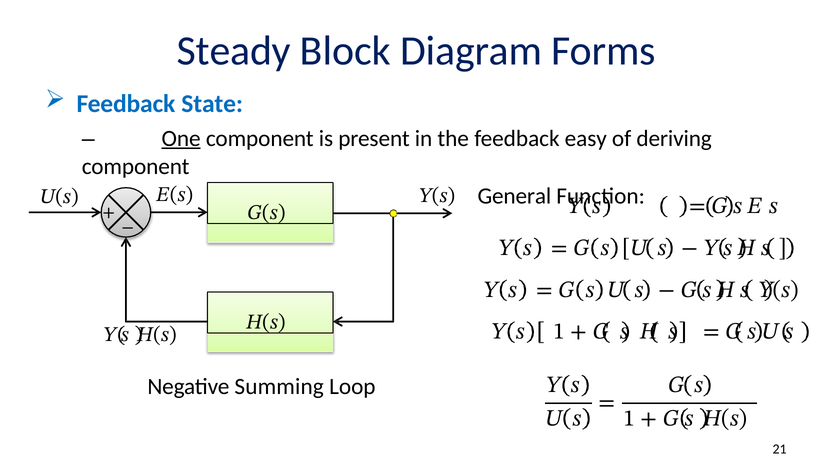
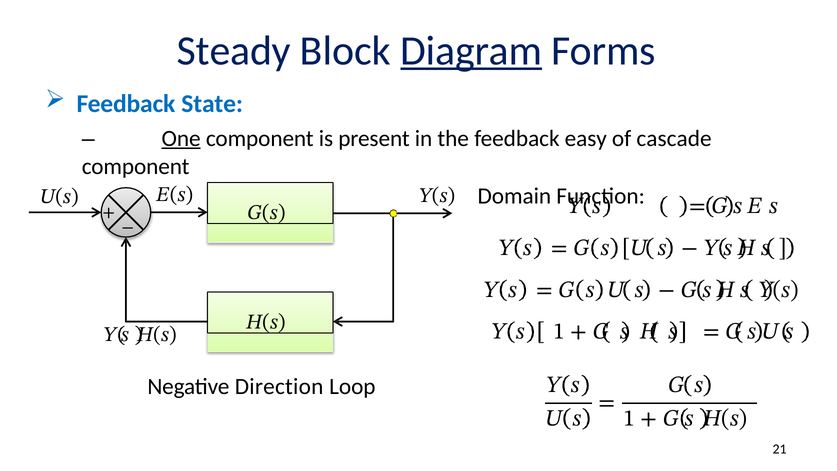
Diagram underline: none -> present (471, 51)
deriving: deriving -> cascade (674, 138)
General: General -> Domain (514, 196)
Summing: Summing -> Direction (279, 386)
